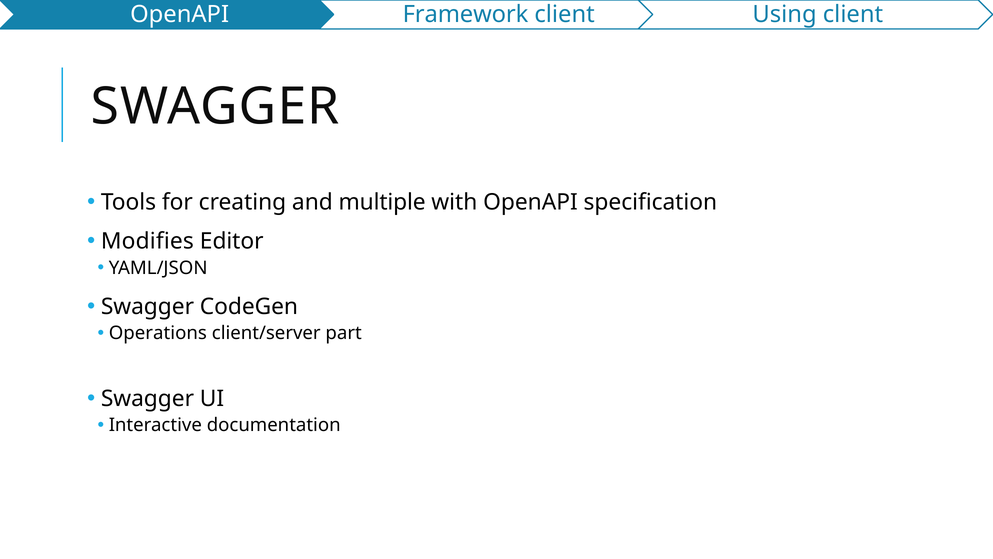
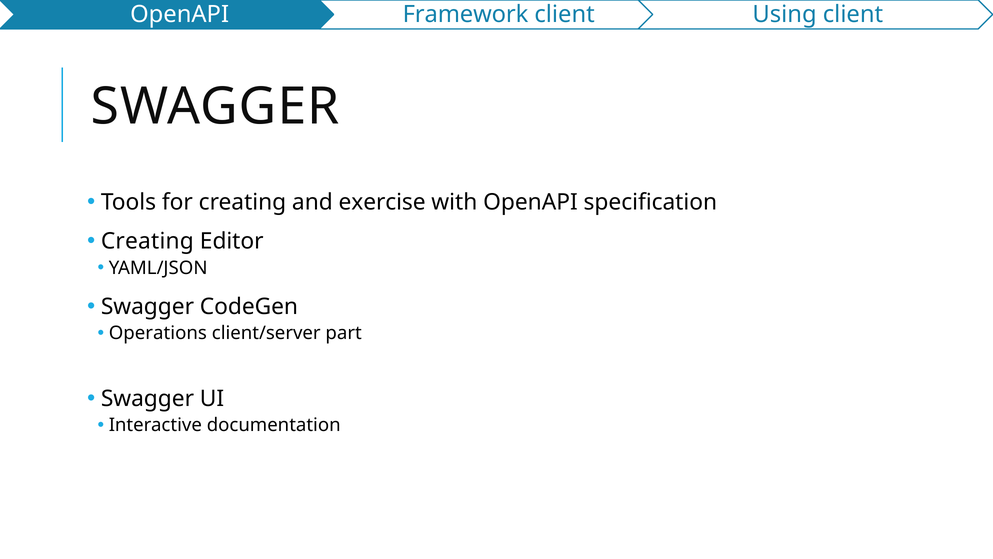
multiple: multiple -> exercise (382, 202)
Modifies: Modifies -> Creating (147, 241)
